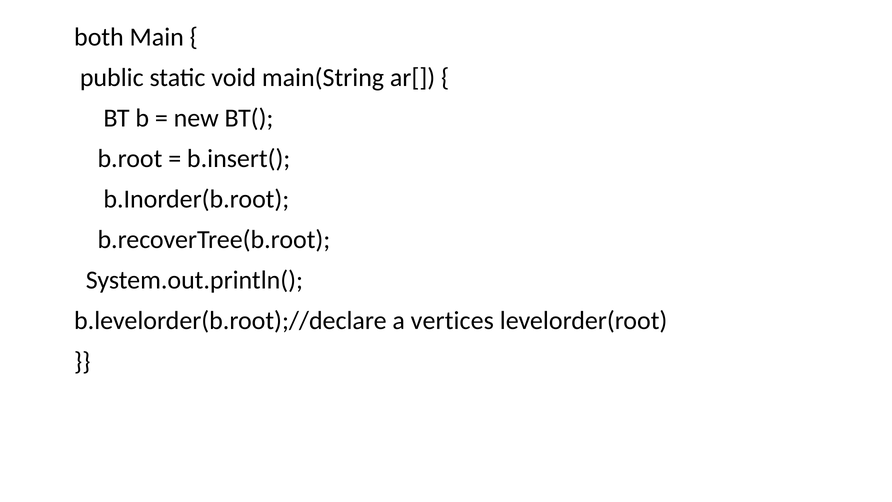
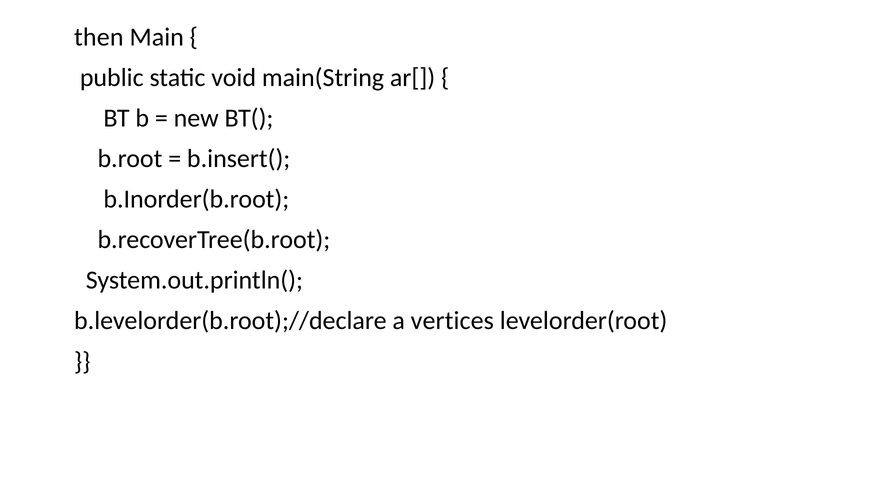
both: both -> then (99, 37)
